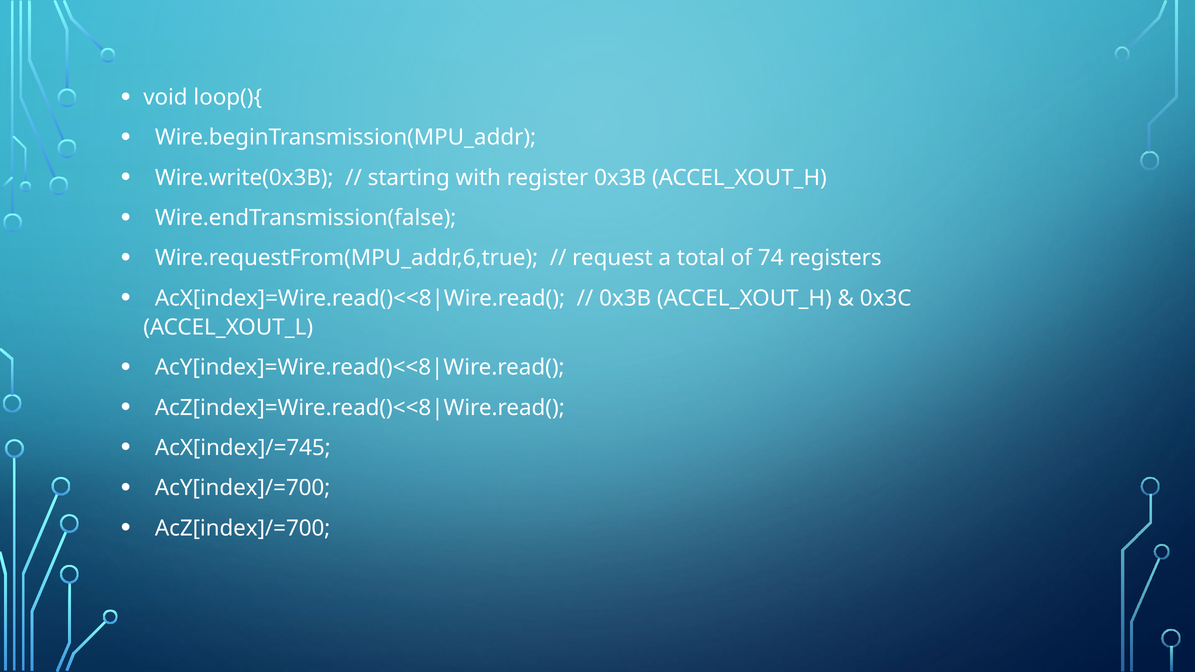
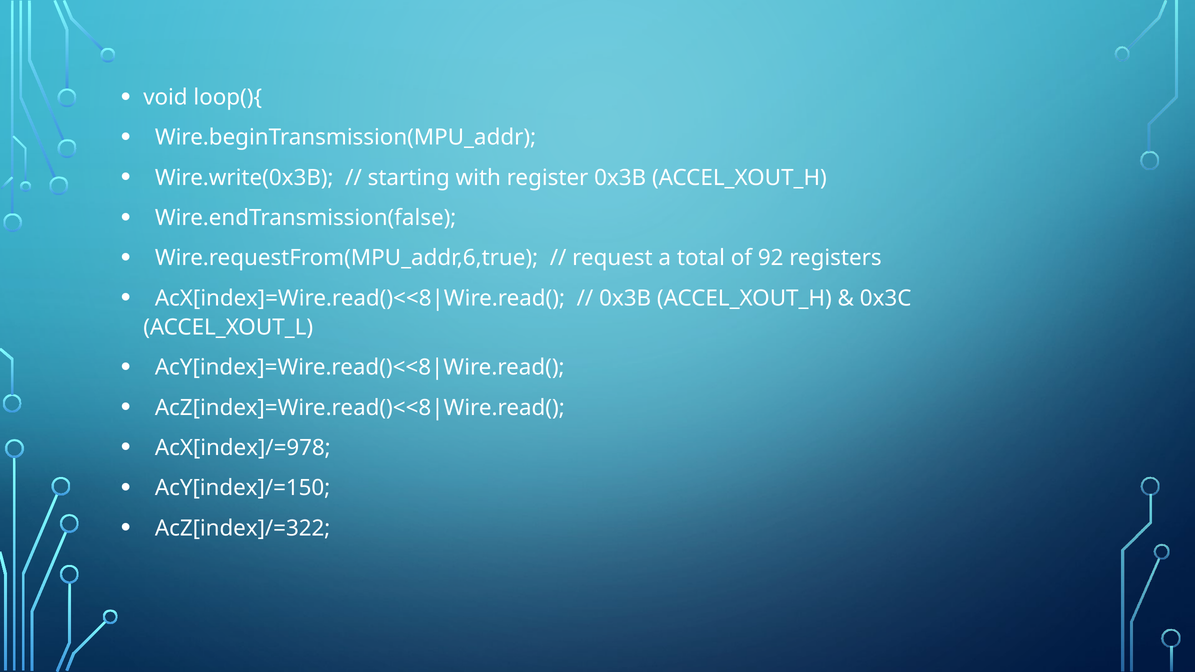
74: 74 -> 92 (771, 258)
AcX[index]/=745: AcX[index]/=745 -> AcX[index]/=978 (243, 448)
AcY[index]/=700: AcY[index]/=700 -> AcY[index]/=150 (243, 488)
AcZ[index]/=700: AcZ[index]/=700 -> AcZ[index]/=322 (243, 528)
